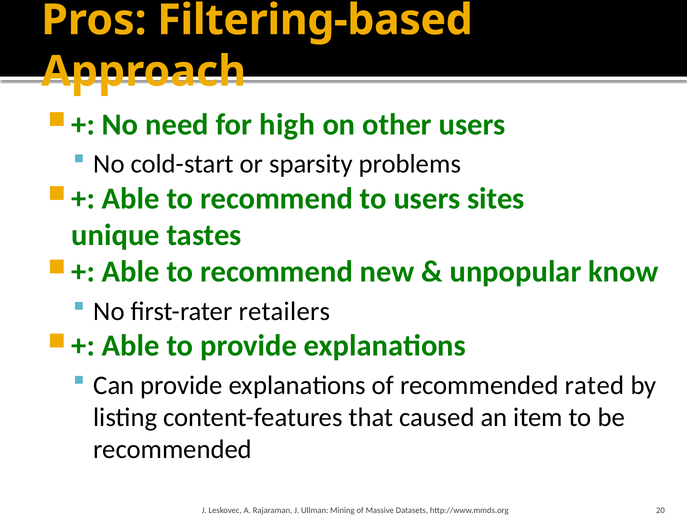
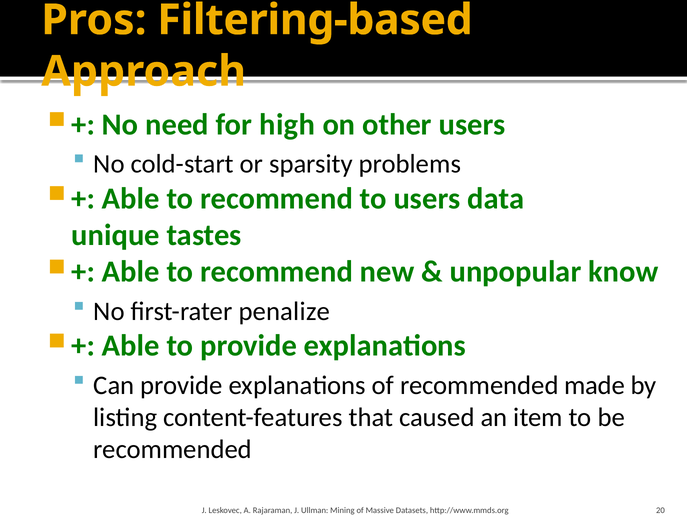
sites: sites -> data (496, 199)
retailers: retailers -> penalize (284, 311)
rated: rated -> made (595, 385)
